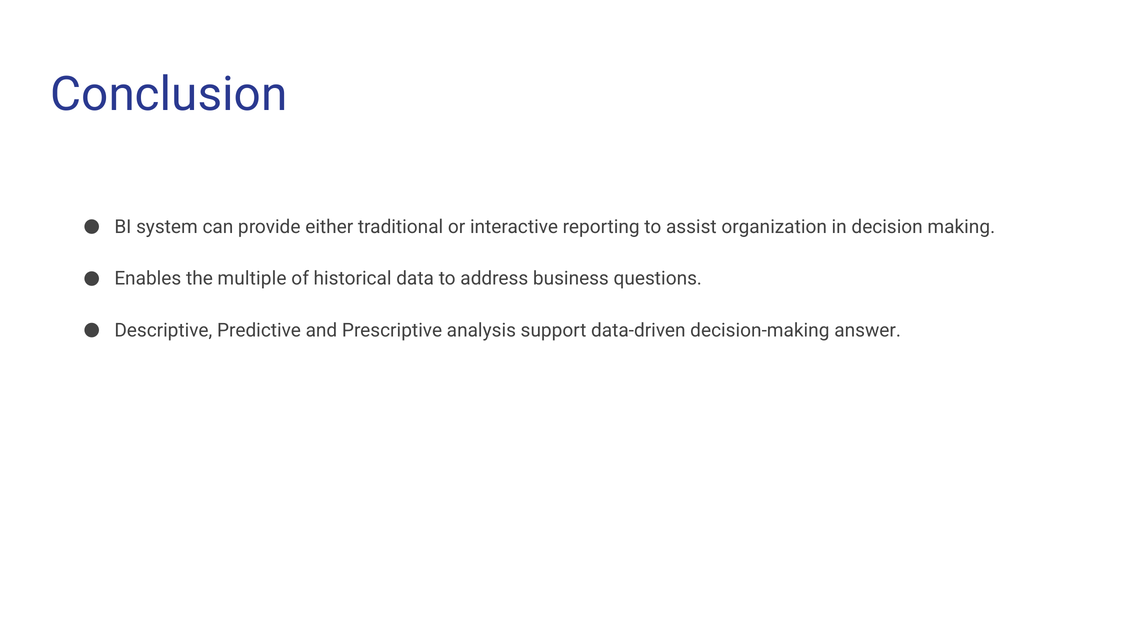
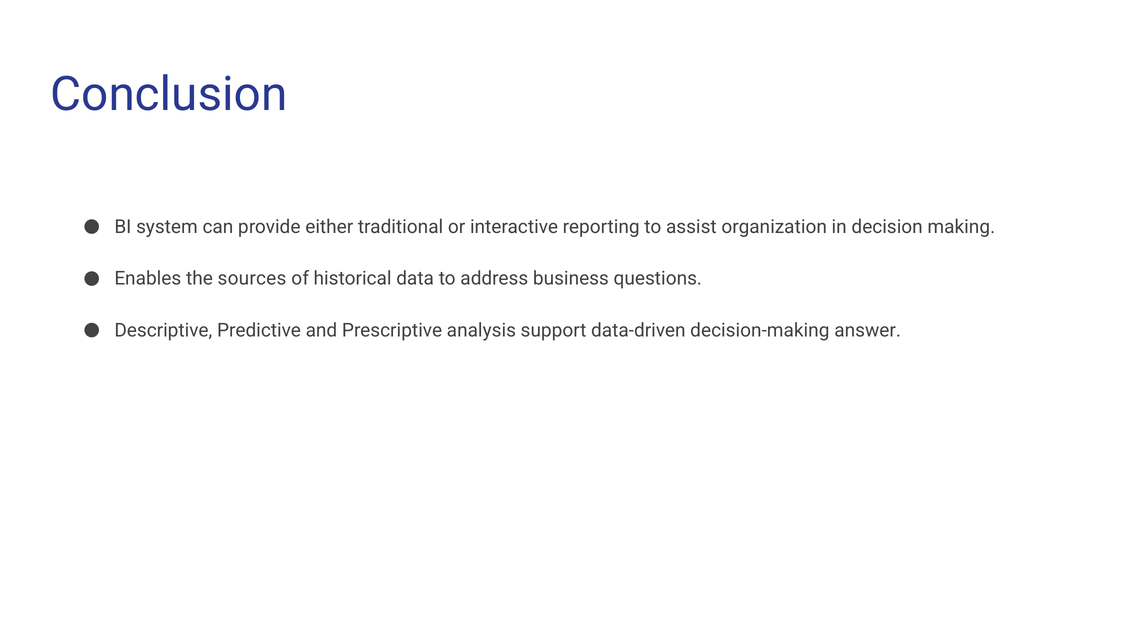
multiple: multiple -> sources (252, 279)
